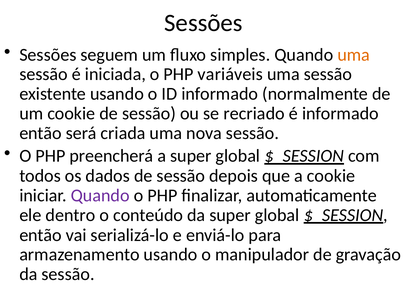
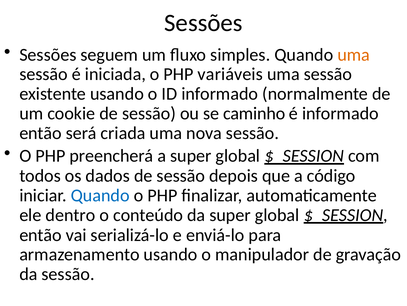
recriado: recriado -> caminho (254, 113)
a cookie: cookie -> código (331, 175)
Quando colour: purple -> blue (100, 195)
